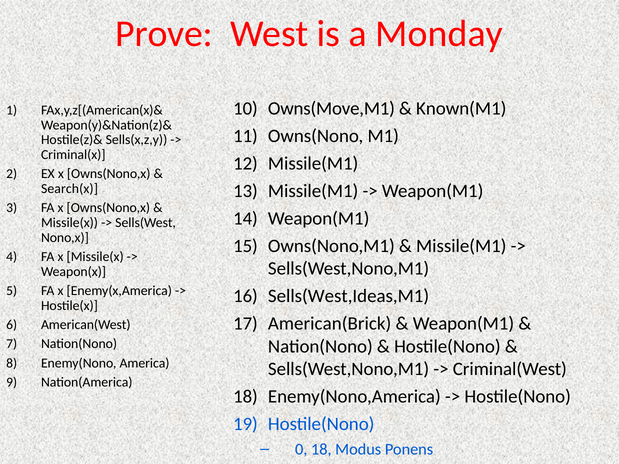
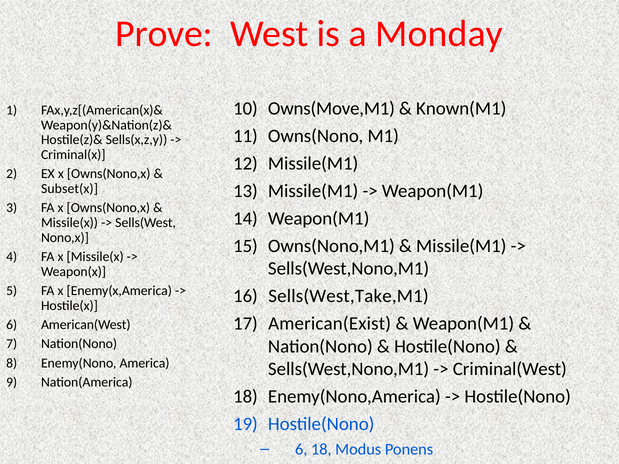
Search(x: Search(x -> Subset(x (69, 189)
Sells(West,Ideas,M1: Sells(West,Ideas,M1 -> Sells(West,Take,M1 (348, 296)
American(Brick: American(Brick -> American(Exist (330, 324)
0: 0 -> 6 (301, 449)
